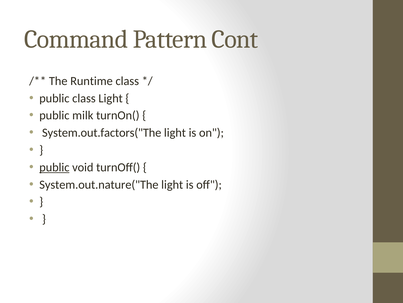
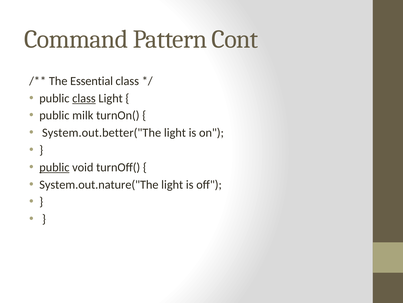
Runtime: Runtime -> Essential (92, 81)
class underline: none -> present (84, 98)
System.out.factors("The: System.out.factors("The -> System.out.better("The (102, 132)
